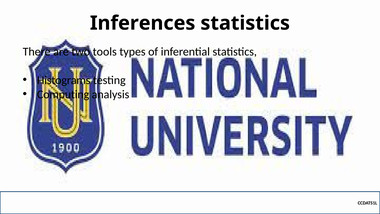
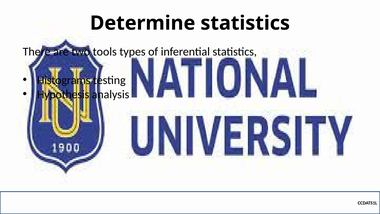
Inferences: Inferences -> Determine (143, 23)
Computing: Computing -> Hypothesis (63, 94)
